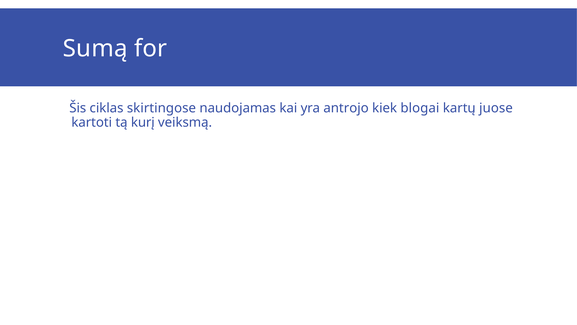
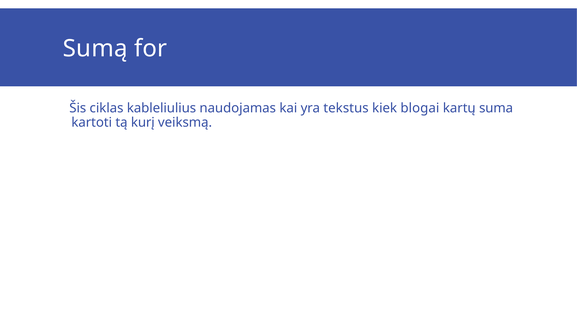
skirtingose: skirtingose -> kableliulius (161, 108)
antrojo: antrojo -> tekstus (346, 108)
juose: juose -> suma (496, 108)
